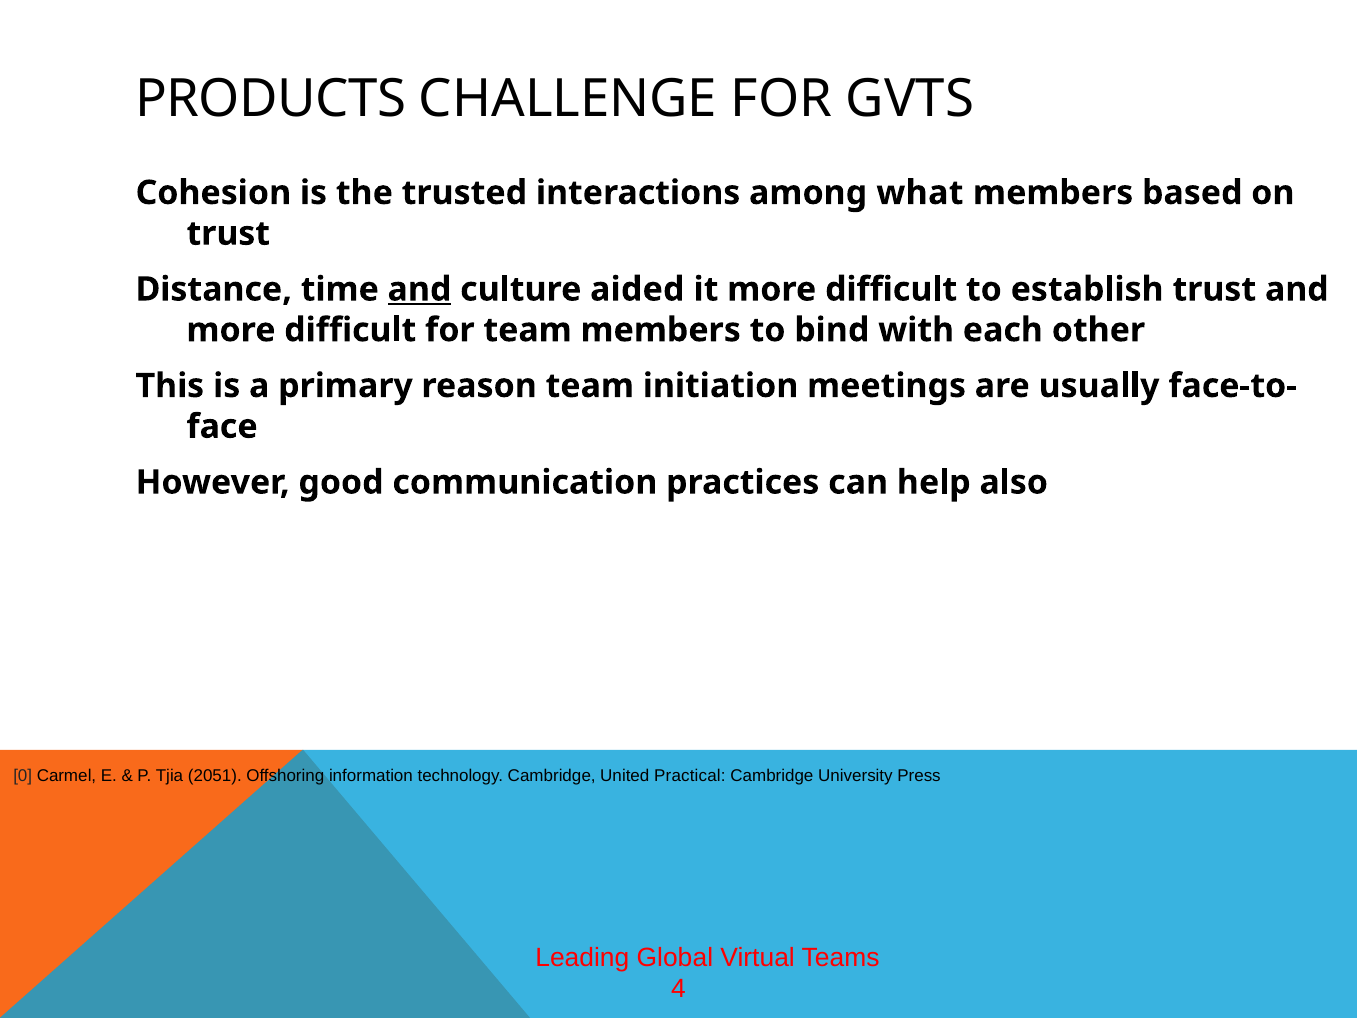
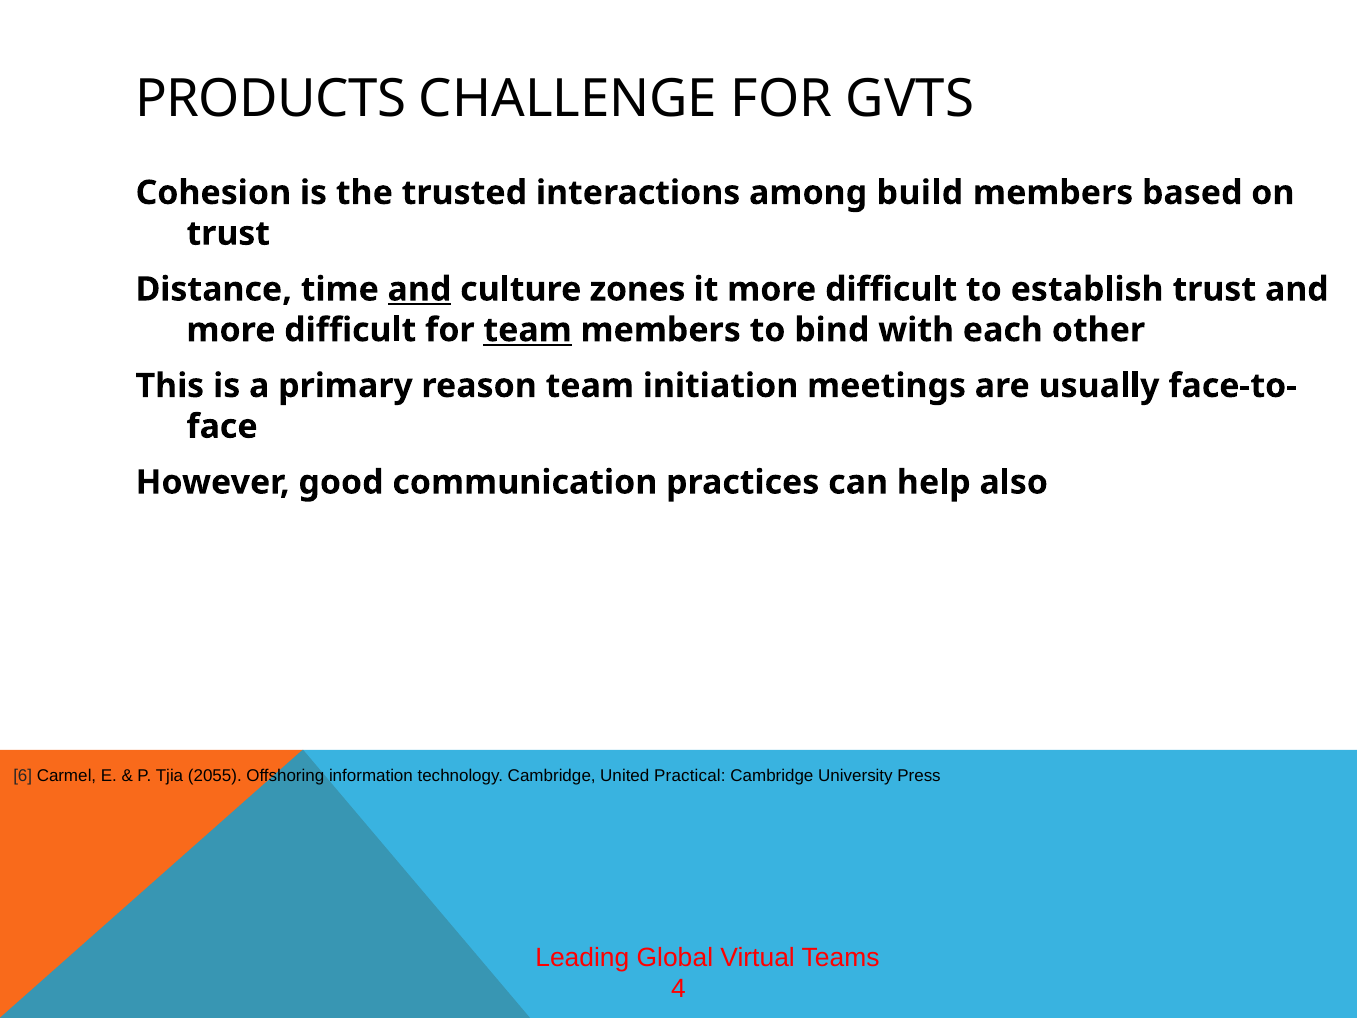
what: what -> build (920, 193)
aided: aided -> zones (638, 289)
team underline: none -> present (528, 330)
0: 0 -> 6 (23, 776)
2051: 2051 -> 2055 (215, 776)
